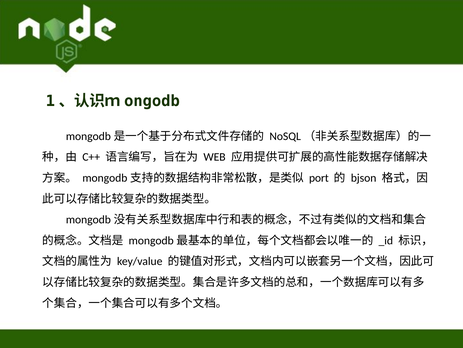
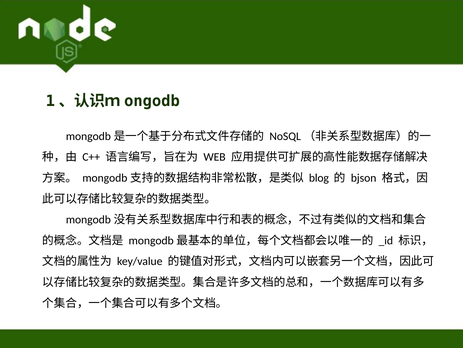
port: port -> blog (319, 178)
